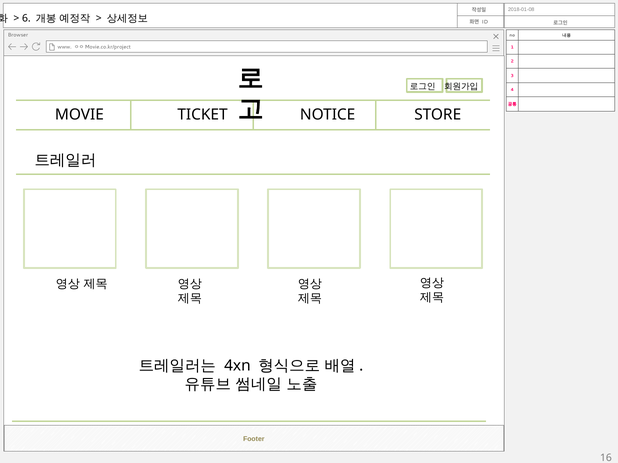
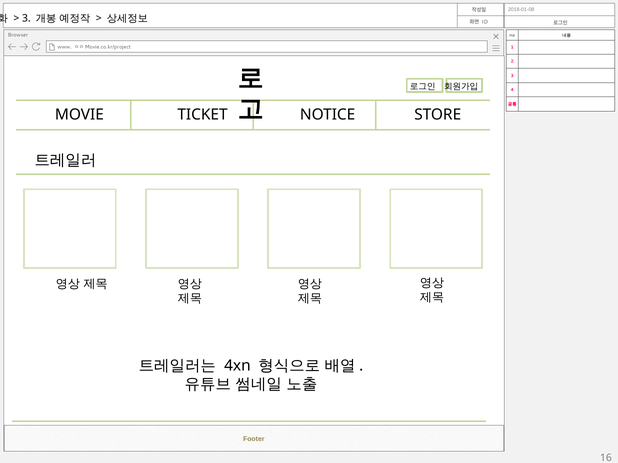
6: 6 -> 3 (26, 19)
